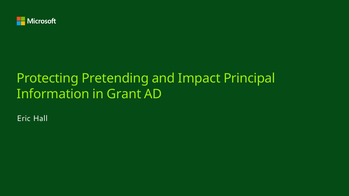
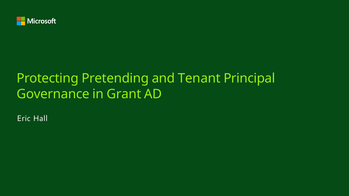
Impact: Impact -> Tenant (199, 79)
Information: Information -> Governance (53, 94)
